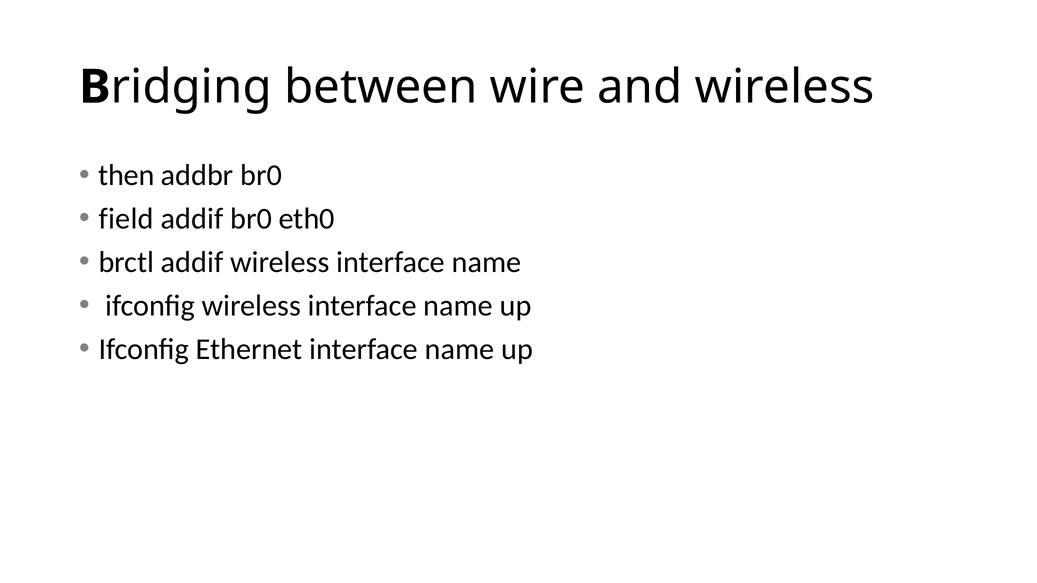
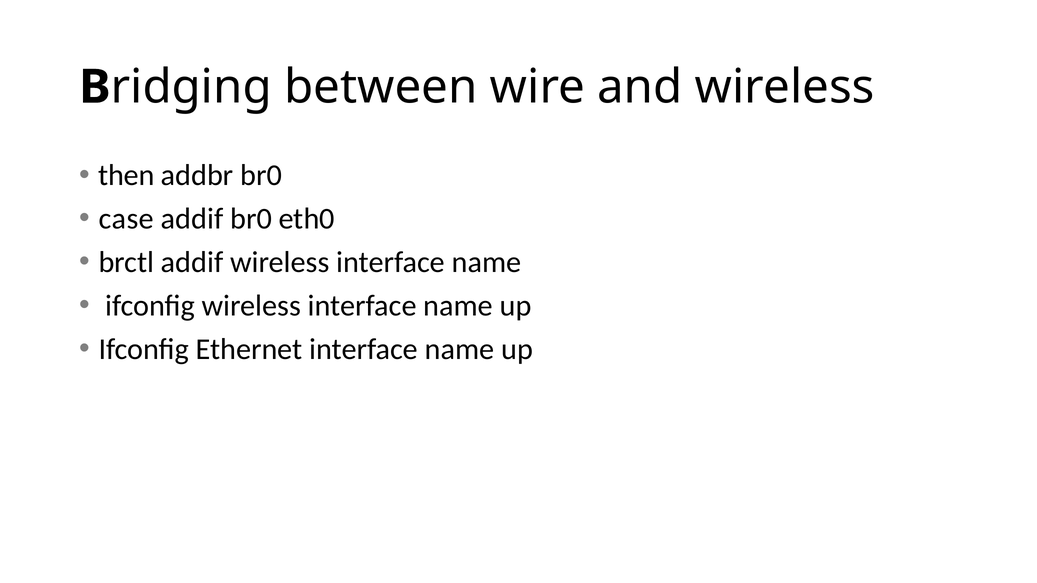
field: field -> case (126, 219)
